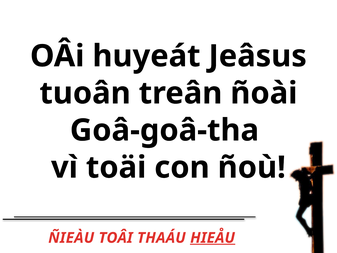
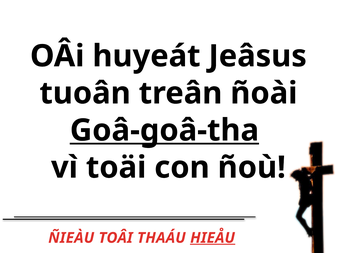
Goâ-goâ-tha underline: none -> present (164, 130)
